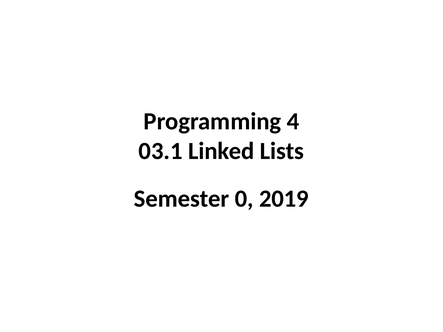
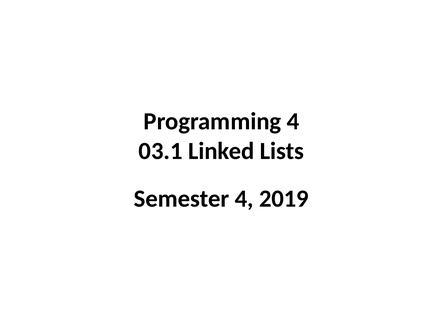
Semester 0: 0 -> 4 (244, 199)
